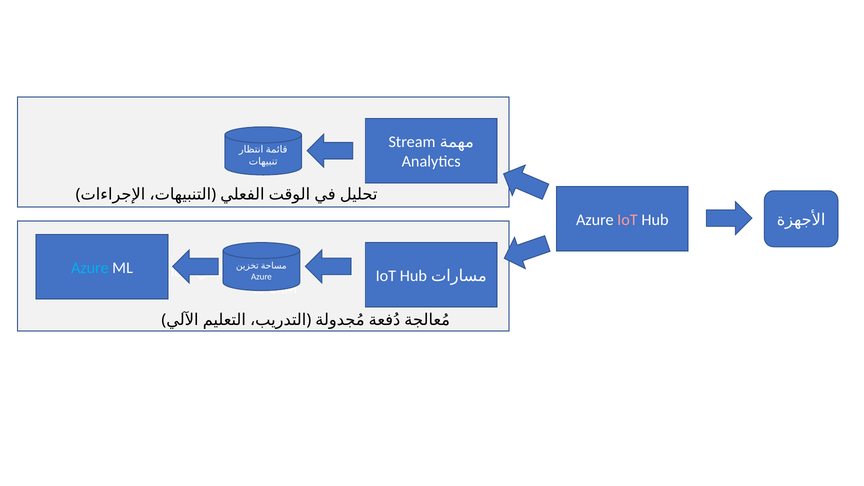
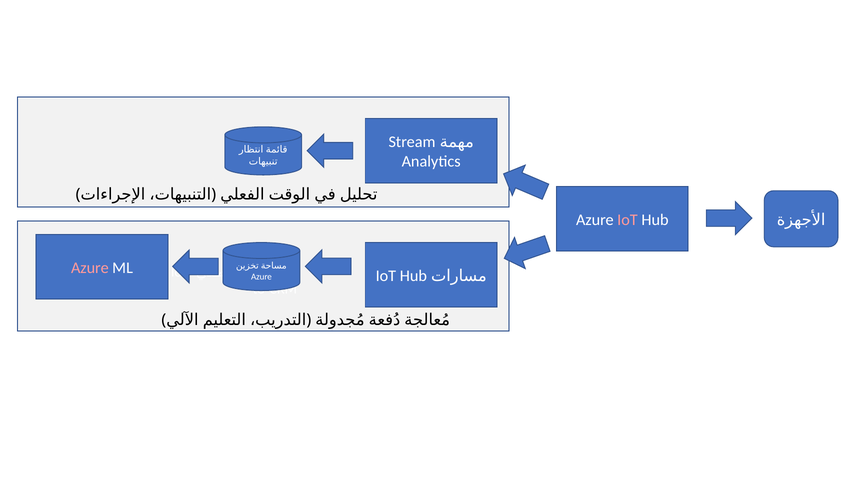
Azure colour: light blue -> pink (90, 268)
